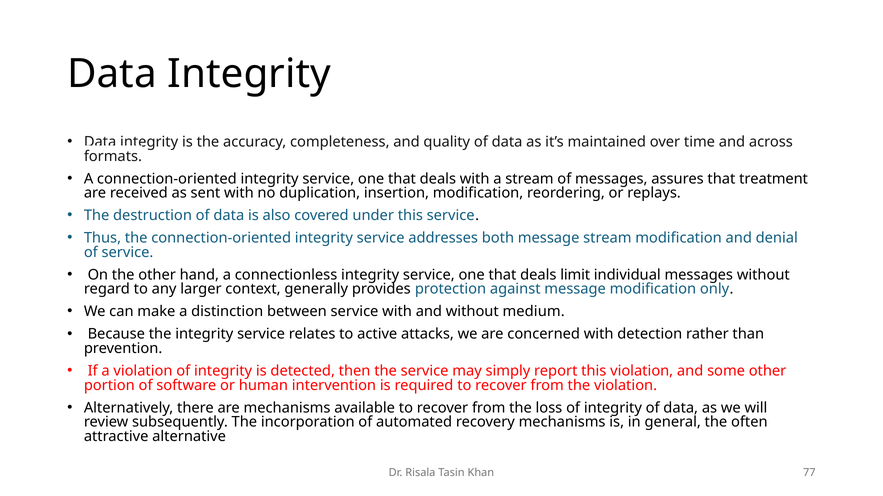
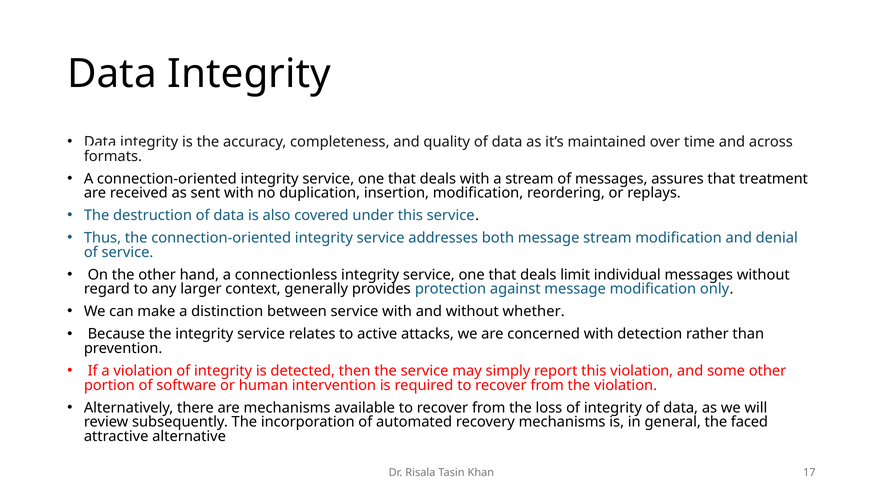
medium: medium -> whether (534, 312)
often: often -> faced (749, 423)
77: 77 -> 17 (809, 473)
